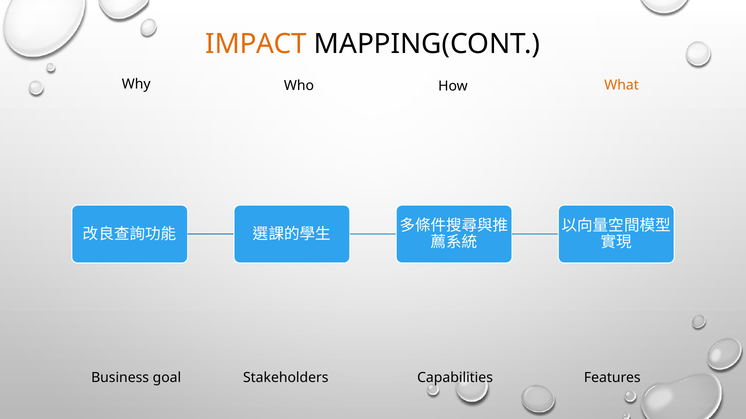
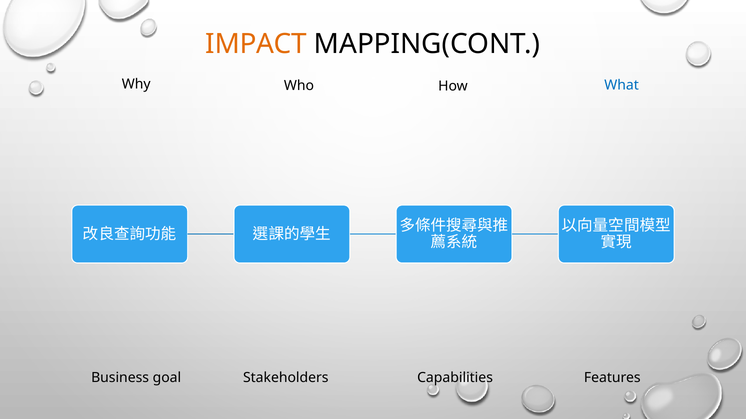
What colour: orange -> blue (622, 85)
